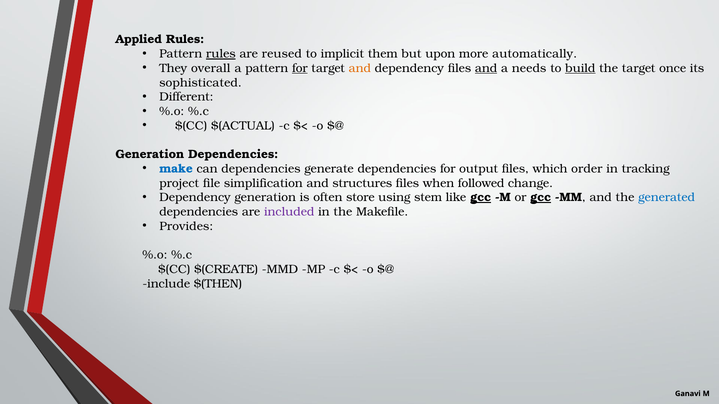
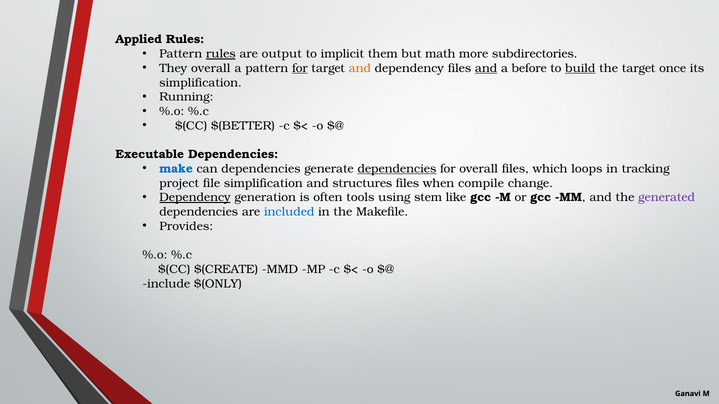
reused: reused -> output (282, 54)
upon: upon -> math (440, 54)
automatically: automatically -> subdirectories (535, 54)
needs: needs -> before (529, 68)
sophisticated: sophisticated -> simplification (201, 83)
Different: Different -> Running (186, 97)
$(ACTUAL: $(ACTUAL -> $(BETTER (243, 126)
Generation: Generation -> Executable (150, 155)
dependencies underline: none -> present (397, 169)
for output: output -> overall (479, 169)
order: order -> loops (587, 169)
followed: followed -> compile (481, 183)
Dependency underline: none -> present (195, 198)
store: store -> tools (360, 198)
gcc underline: present -> none (481, 198)
gcc underline: present -> none (541, 198)
generated colour: blue -> purple (667, 198)
included colour: purple -> blue (289, 212)
$(THEN: $(THEN -> $(ONLY (218, 284)
